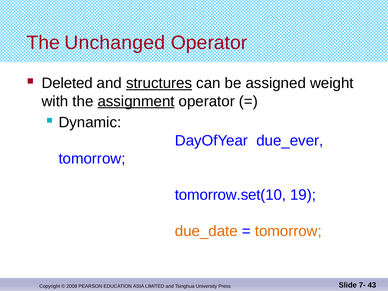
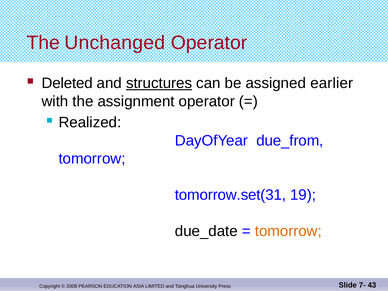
weight: weight -> earlier (332, 83)
assignment underline: present -> none (136, 101)
Dynamic: Dynamic -> Realized (90, 122)
due_ever: due_ever -> due_from (290, 141)
tomorrow.set(10: tomorrow.set(10 -> tomorrow.set(31 (230, 195)
due_date colour: orange -> black (206, 231)
